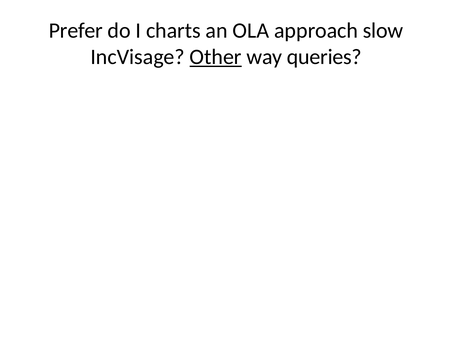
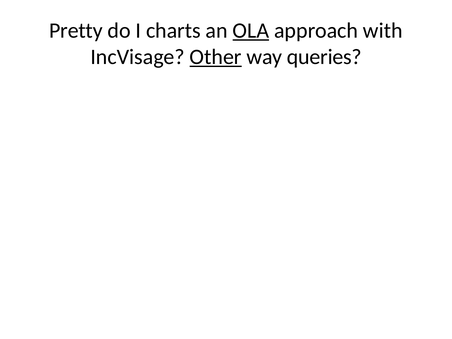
Prefer: Prefer -> Pretty (76, 31)
OLA underline: none -> present (251, 31)
slow: slow -> with (383, 31)
